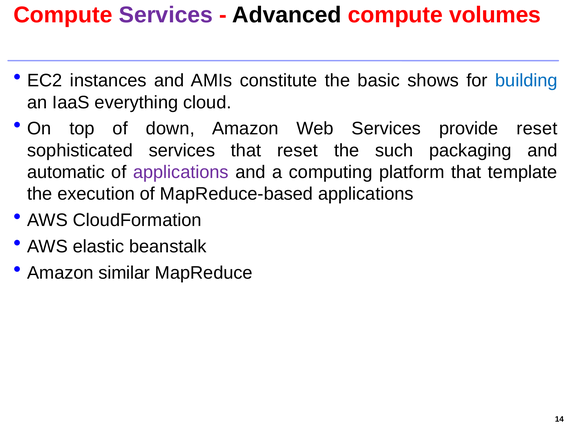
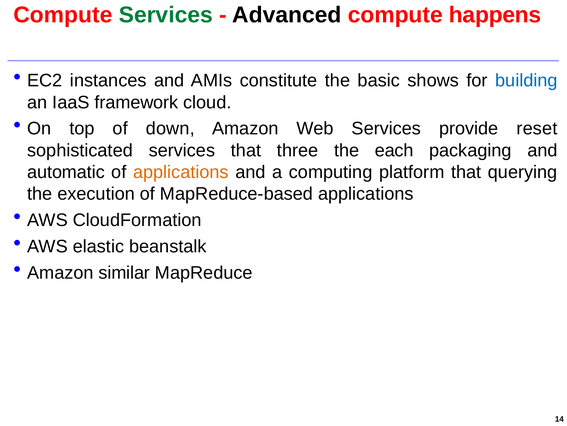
Services colour: purple -> green (166, 15)
volumes: volumes -> happens (495, 15)
everything: everything -> framework (136, 102)
that reset: reset -> three (298, 150)
such: such -> each (394, 150)
applications colour: purple -> orange (181, 172)
template: template -> querying (523, 172)
